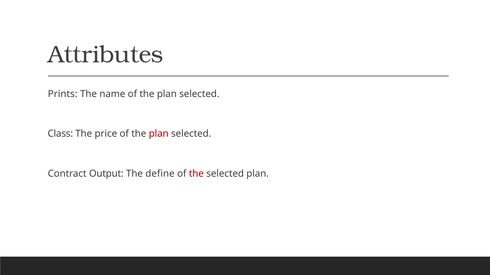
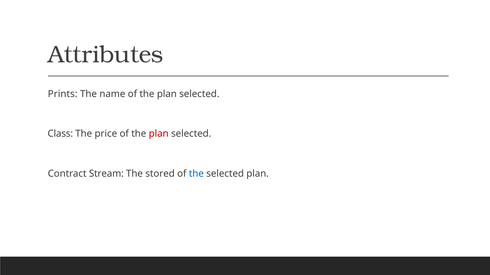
Output: Output -> Stream (106, 174)
define: define -> stored (160, 174)
the colour: red -> blue (196, 174)
